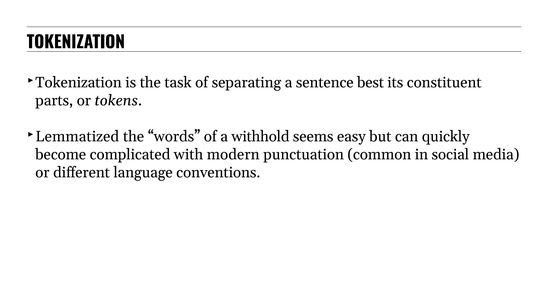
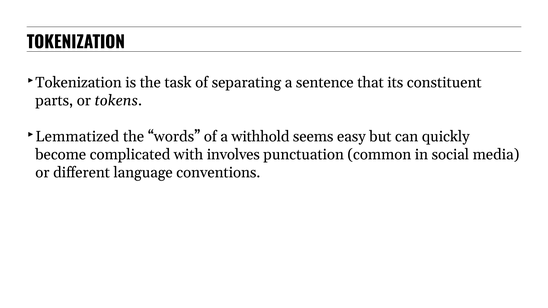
best: best -> that (370, 83)
modern: modern -> involves (233, 154)
